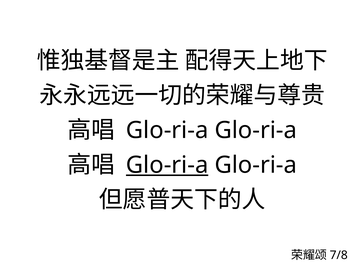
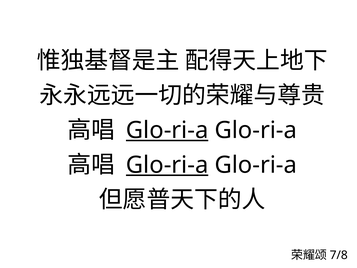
Glo-ri-a underline: none -> present (167, 130)
